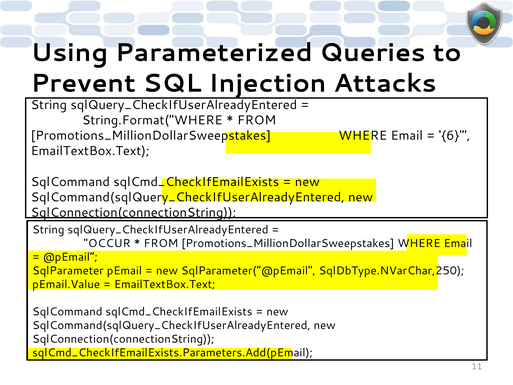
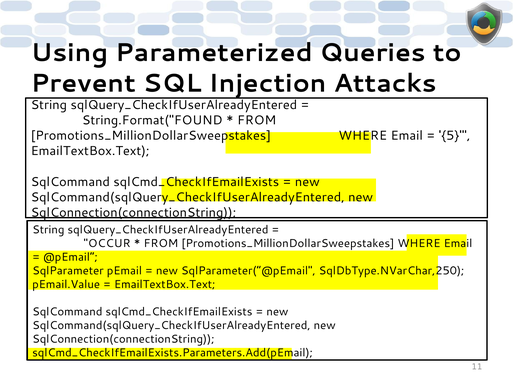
String.Format("WHERE: String.Format("WHERE -> String.Format("FOUND (152, 120)
6: 6 -> 5 (455, 136)
